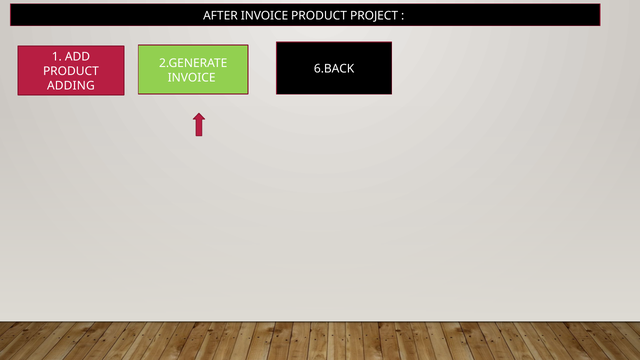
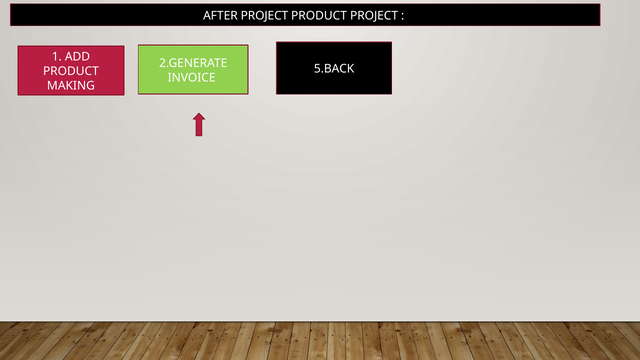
AFTER INVOICE: INVOICE -> PROJECT (264, 16)
6.BACK: 6.BACK -> 5.BACK (334, 69)
ADDING: ADDING -> MAKING (71, 86)
